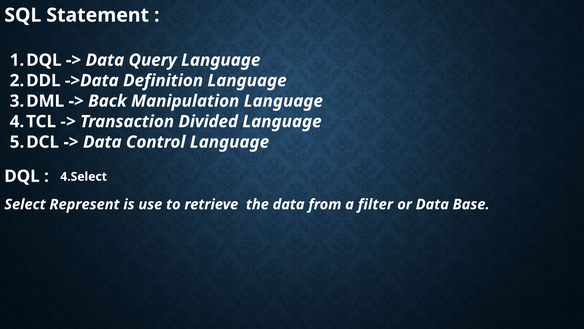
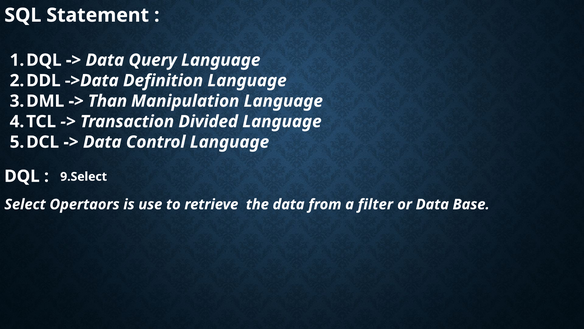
Back: Back -> Than (108, 101)
4.Select: 4.Select -> 9.Select (84, 176)
Represent: Represent -> Opertaors (85, 204)
